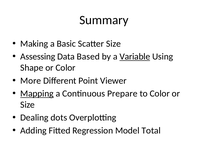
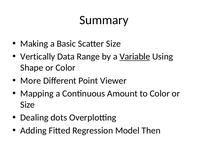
Assessing: Assessing -> Vertically (38, 57)
Based: Based -> Range (88, 57)
Mapping underline: present -> none (37, 94)
Prepare: Prepare -> Amount (122, 94)
Total: Total -> Then (151, 131)
